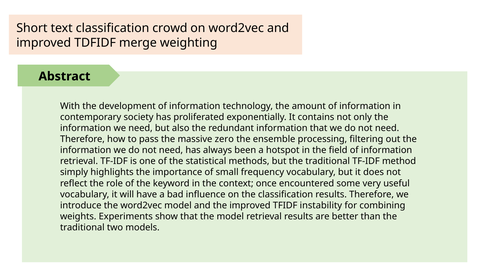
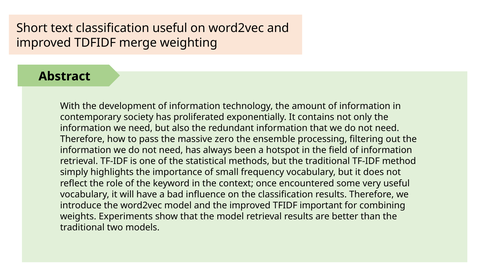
classification crowd: crowd -> useful (170, 28)
instability: instability -> important (321, 205)
